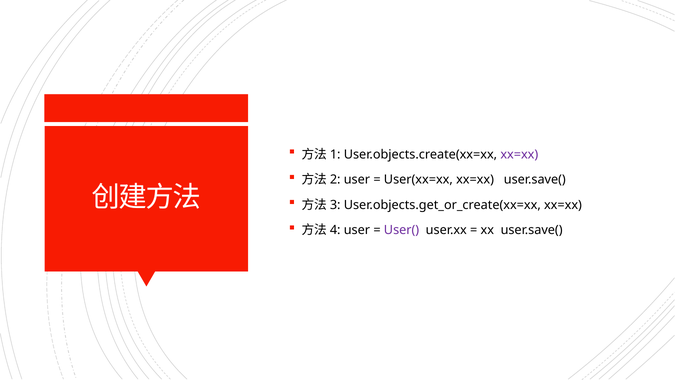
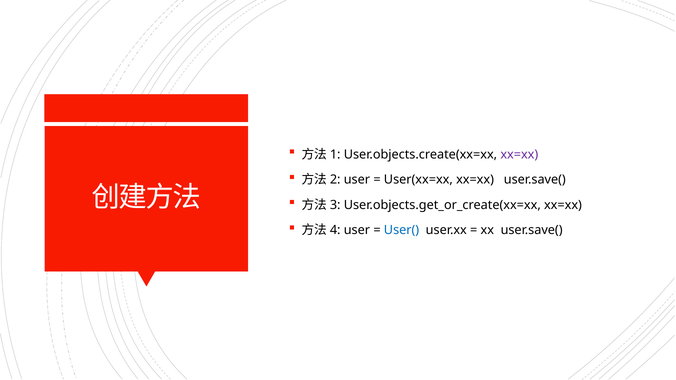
User( colour: purple -> blue (402, 230)
